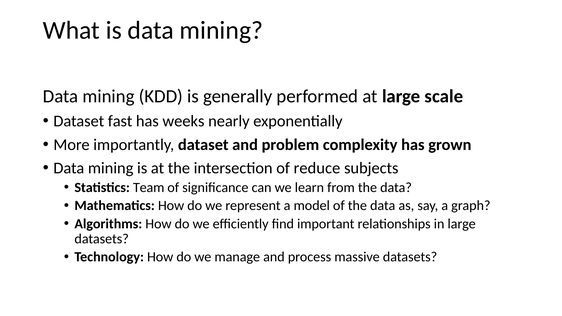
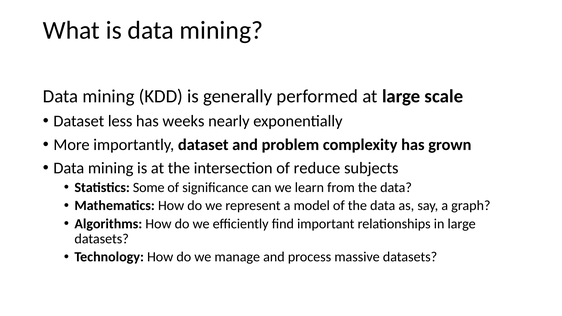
fast: fast -> less (120, 121)
Team: Team -> Some (149, 188)
